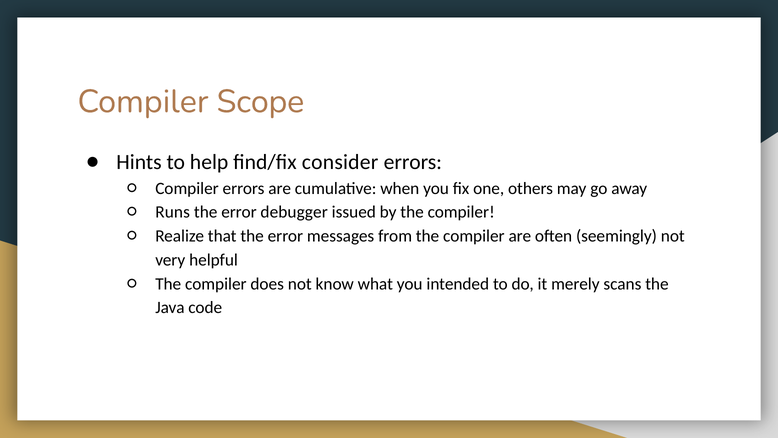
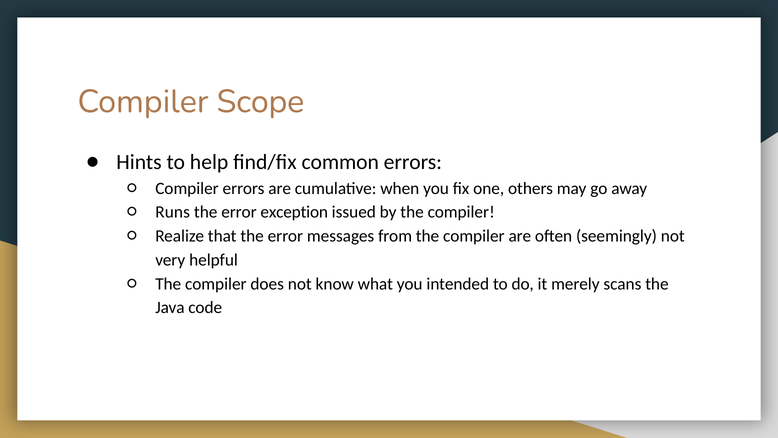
consider: consider -> common (340, 162)
debugger: debugger -> exception (294, 212)
